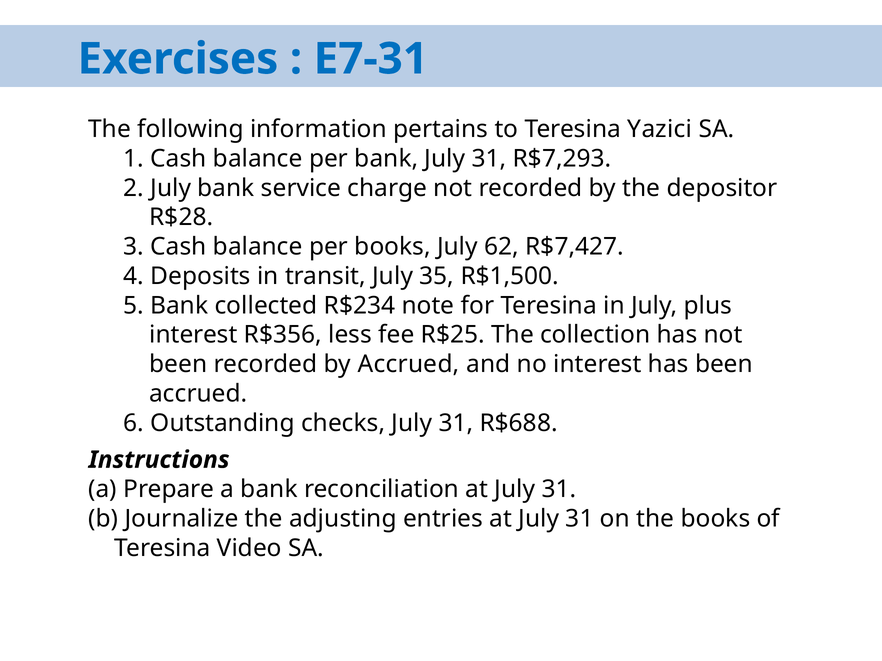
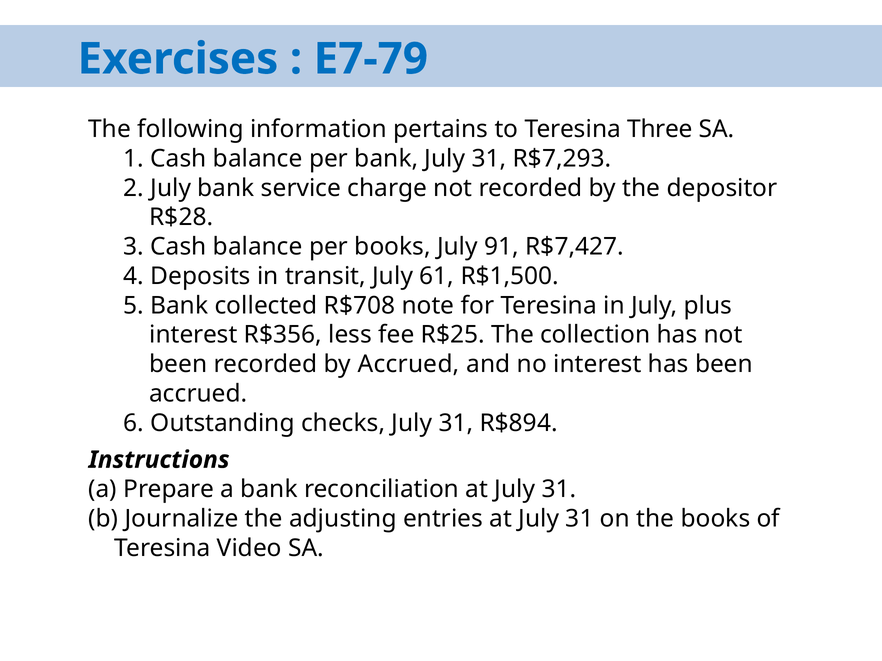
E7-31: E7-31 -> E7-79 (371, 59)
Yazici: Yazici -> Three (660, 129)
62: 62 -> 91 (502, 247)
35: 35 -> 61 (437, 276)
R$234: R$234 -> R$708 (360, 306)
R$688: R$688 -> R$894 (519, 423)
